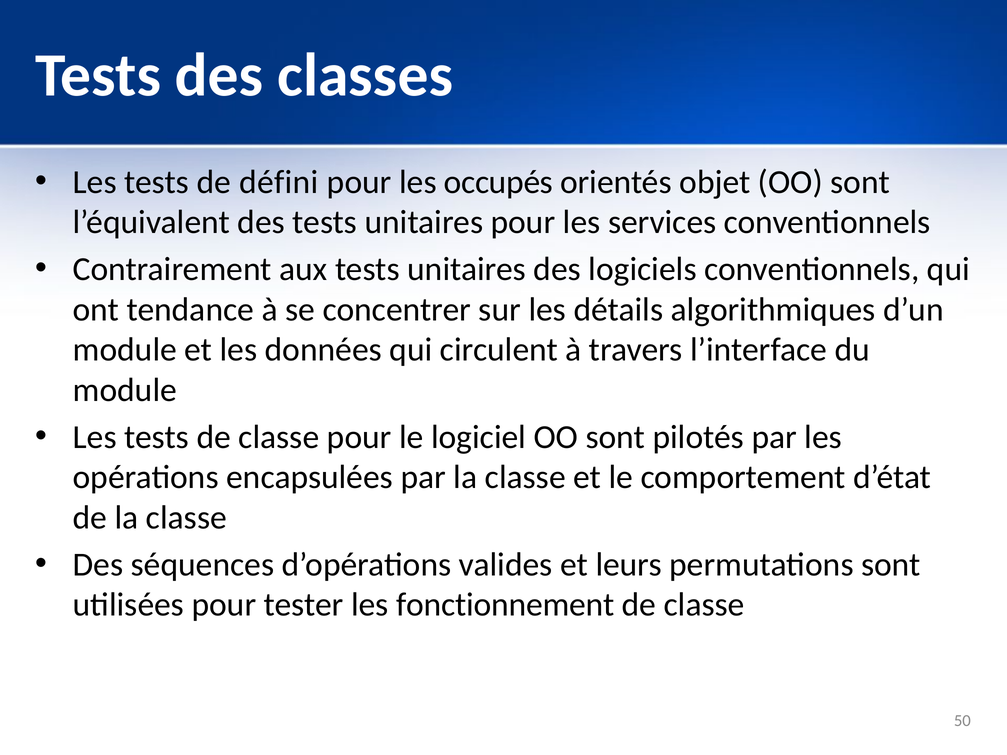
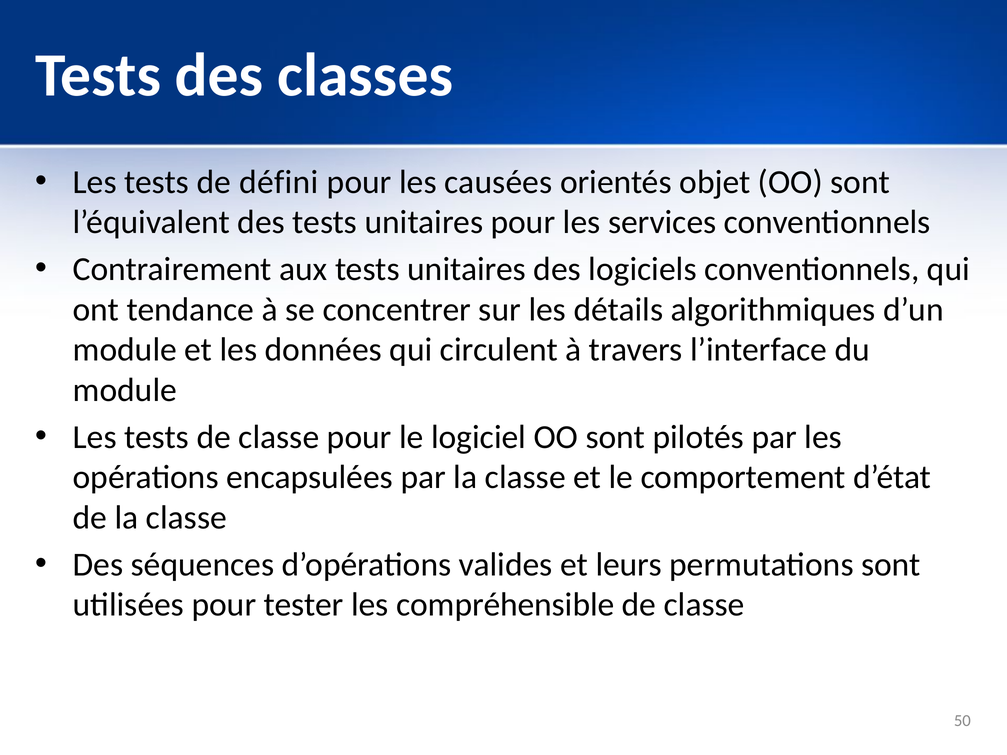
occupés: occupés -> causées (498, 182)
fonctionnement: fonctionnement -> compréhensible (505, 605)
